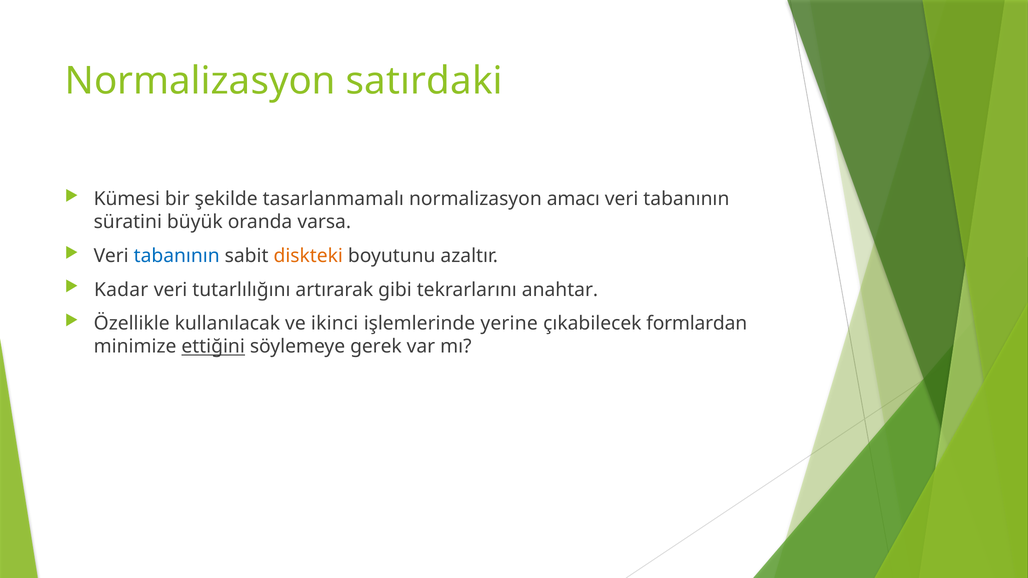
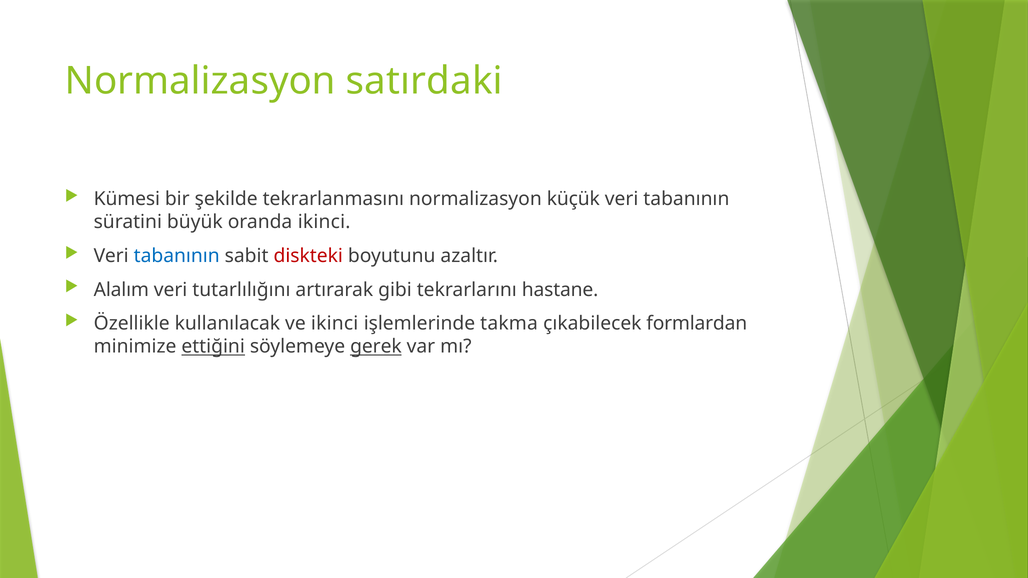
tasarlanmamalı: tasarlanmamalı -> tekrarlanmasını (333, 199)
amacı: amacı -> küçük (573, 199)
oranda varsa: varsa -> ikinci (324, 222)
diskteki colour: orange -> red (308, 256)
Kadar: Kadar -> Alalım (121, 290)
anahtar: anahtar -> hastane (560, 290)
yerine: yerine -> takma (509, 324)
gerek underline: none -> present (376, 347)
